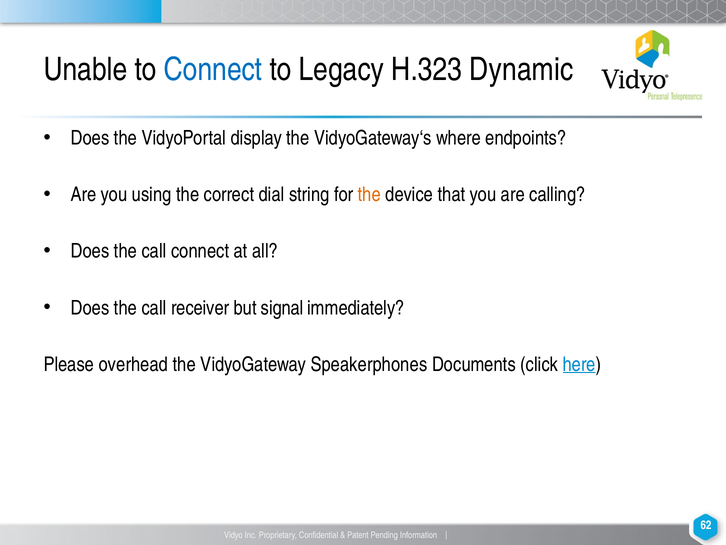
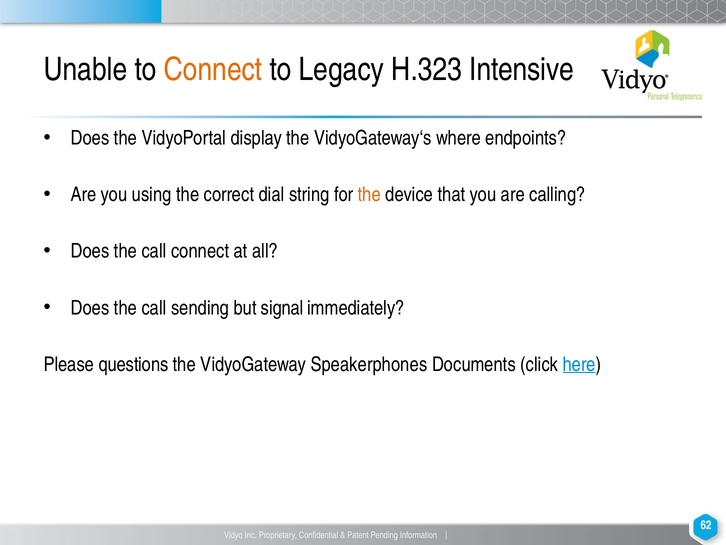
Connect colour: blue -> orange (213, 69)
Dynamic: Dynamic -> Intensive (522, 69)
receiver: receiver -> sending (200, 308)
overhead: overhead -> questions (134, 364)
